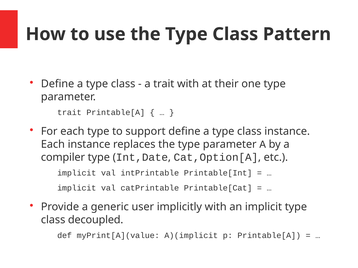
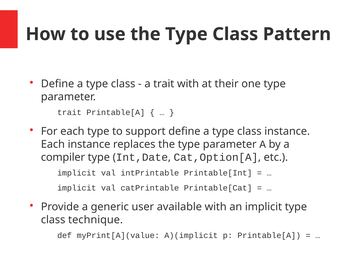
implicitly: implicitly -> available (179, 207)
decoupled: decoupled -> technique (96, 220)
